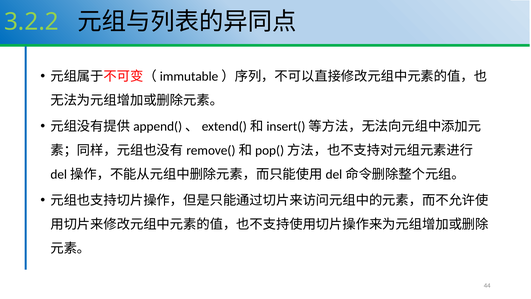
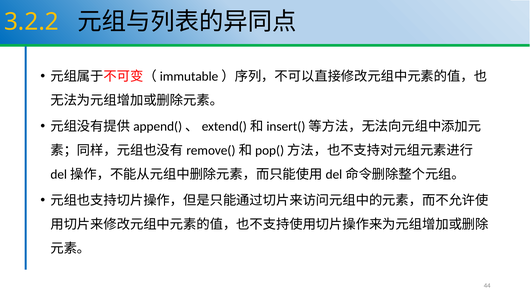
3.2.2 colour: light green -> yellow (31, 22)
